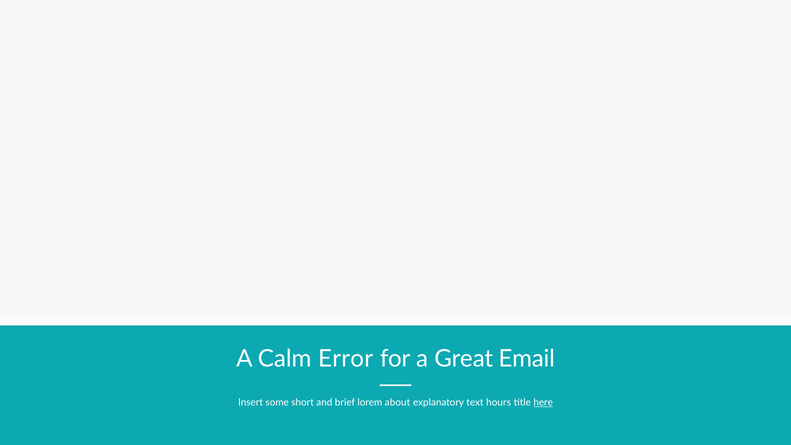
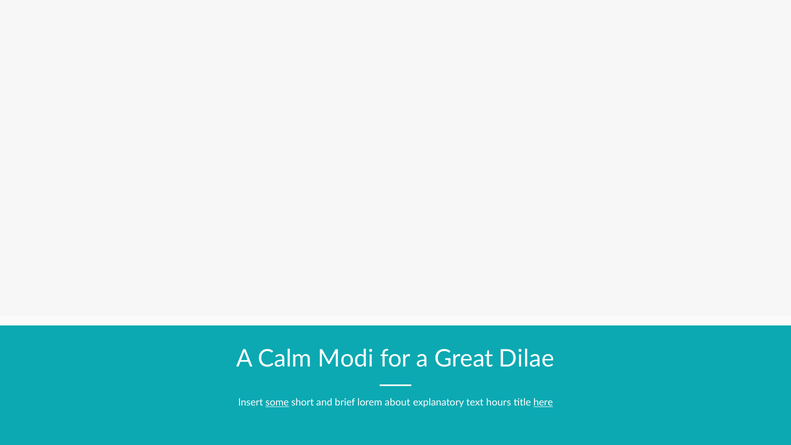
Error: Error -> Modi (346, 359)
Email: Email -> Dilae (526, 359)
some underline: none -> present (277, 403)
